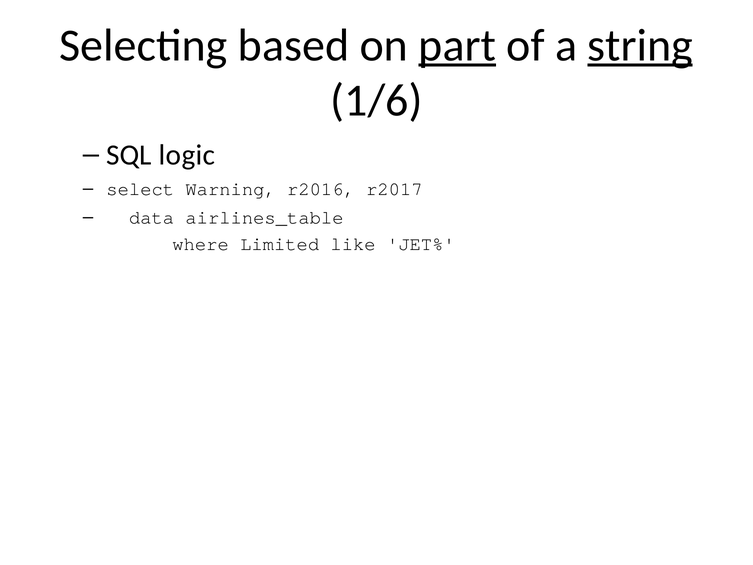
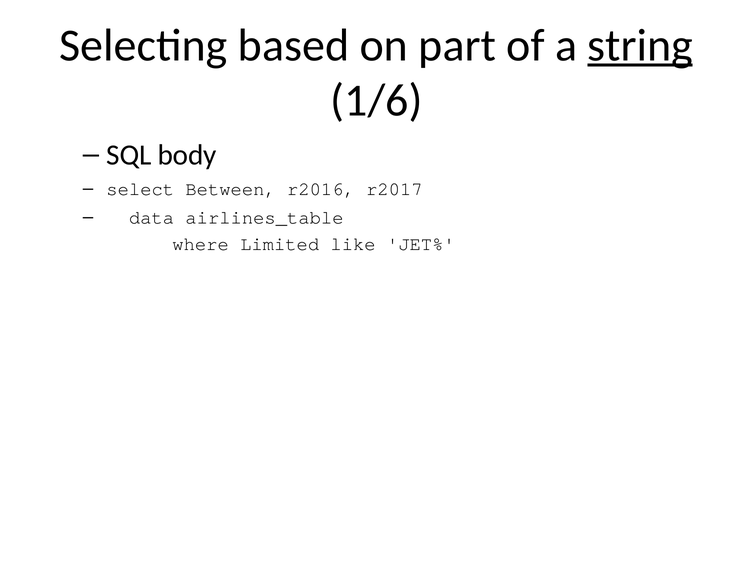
part underline: present -> none (457, 45)
logic: logic -> body (187, 155)
Warning: Warning -> Between (231, 189)
